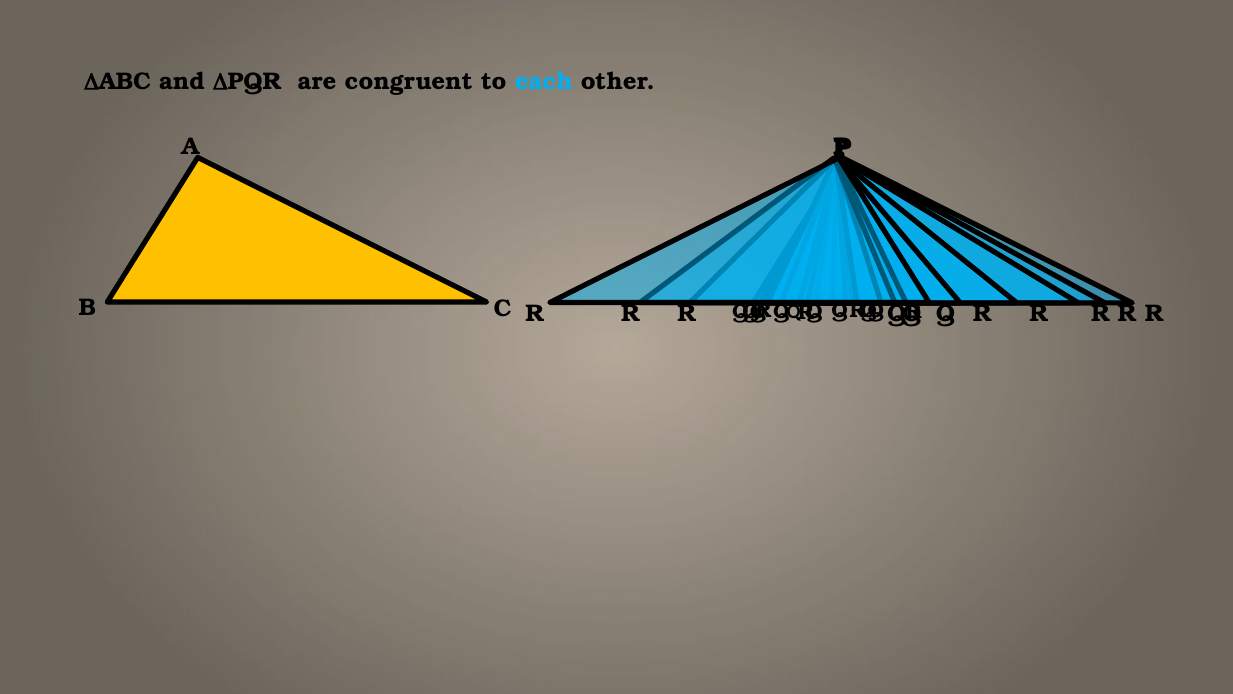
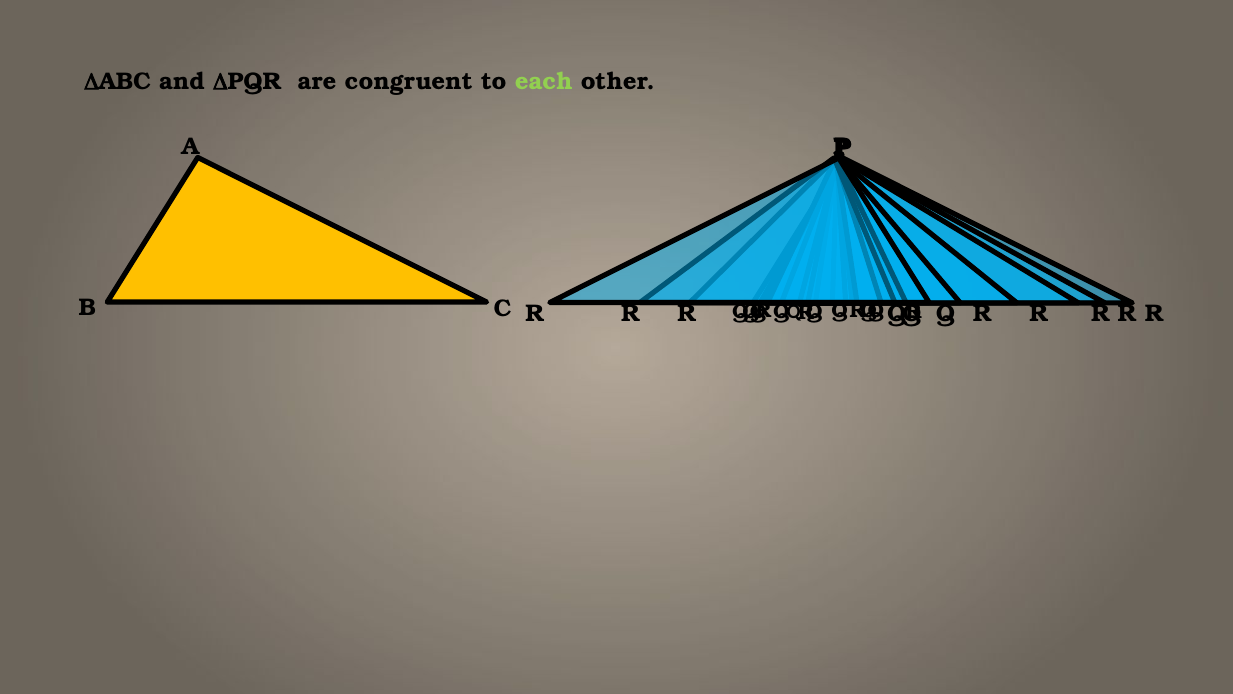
each colour: light blue -> light green (544, 81)
